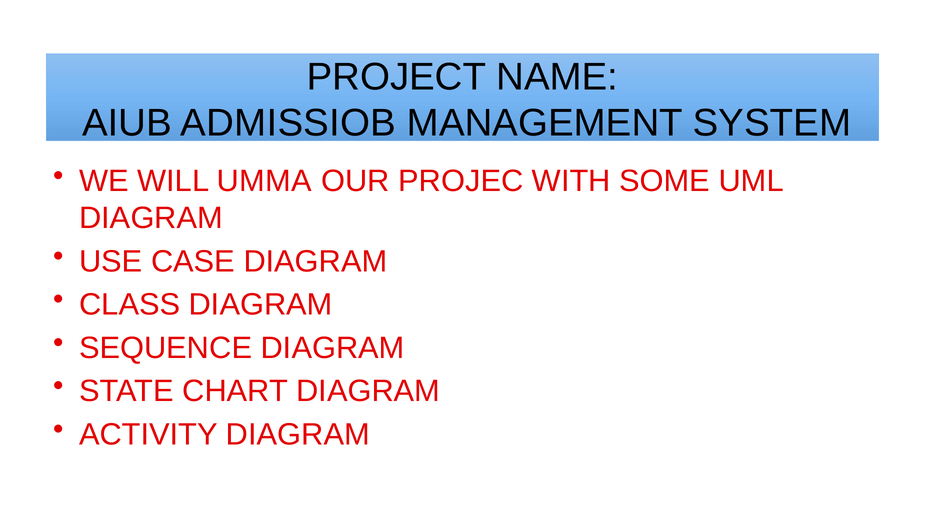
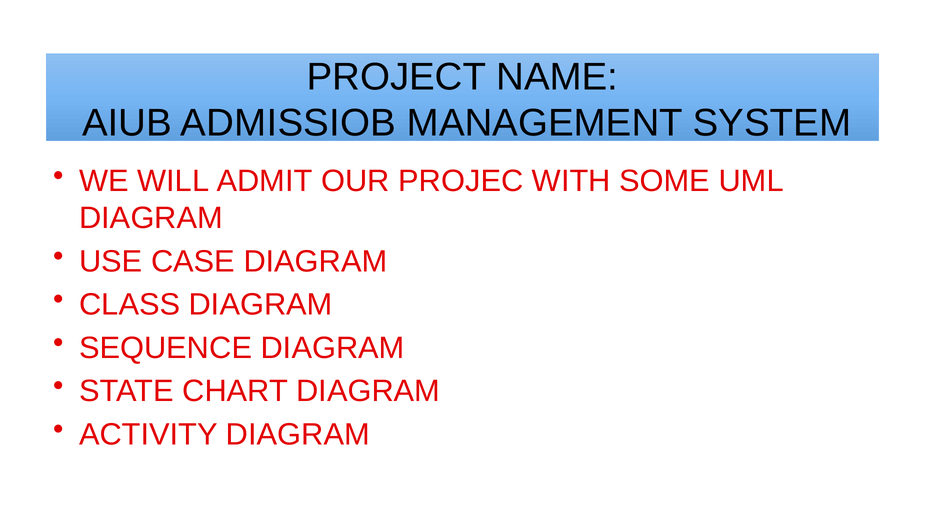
UMMA: UMMA -> ADMIT (265, 181)
